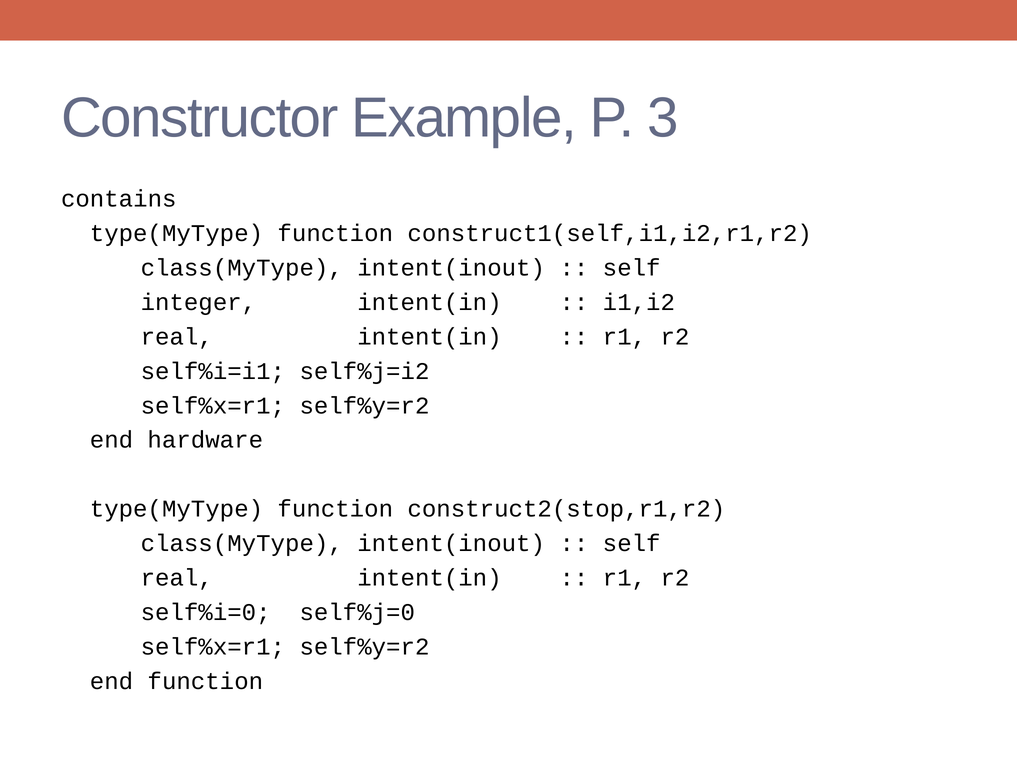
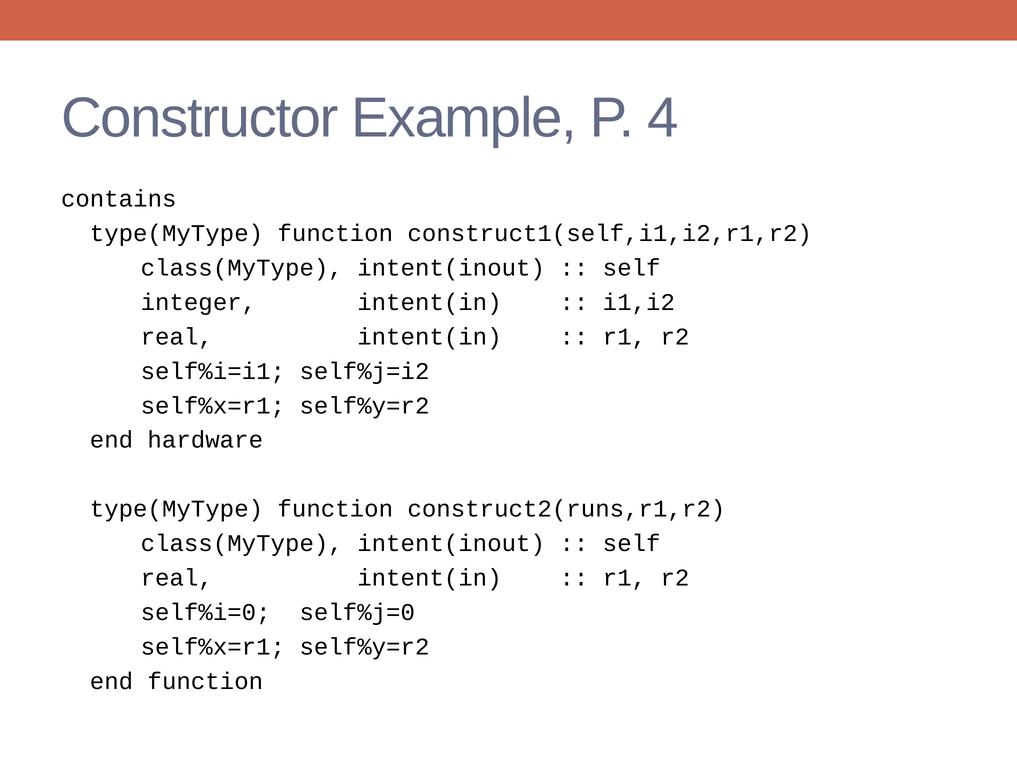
3: 3 -> 4 (663, 118)
construct2(stop,r1,r2: construct2(stop,r1,r2 -> construct2(runs,r1,r2 (566, 509)
